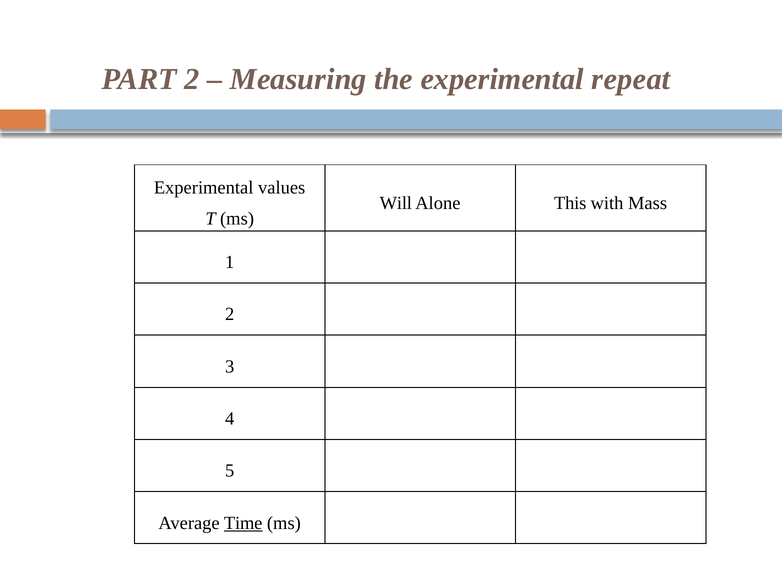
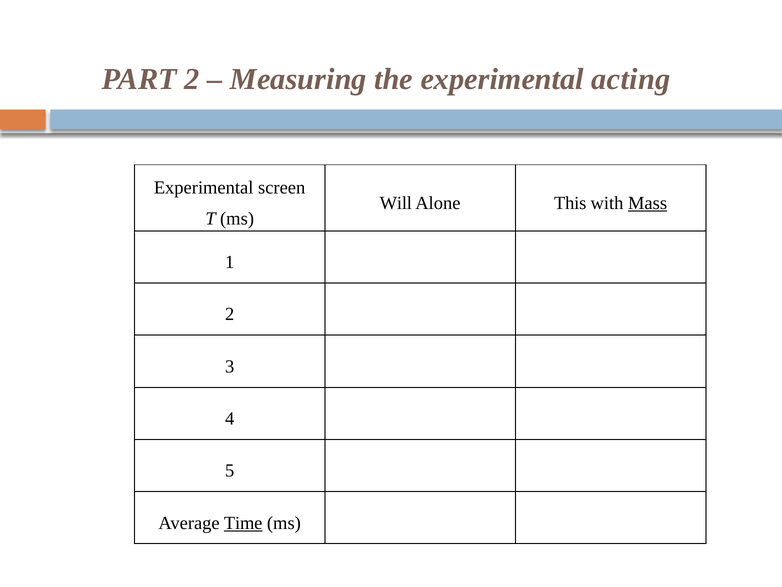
repeat: repeat -> acting (631, 79)
values: values -> screen (282, 187)
Mass underline: none -> present (648, 203)
